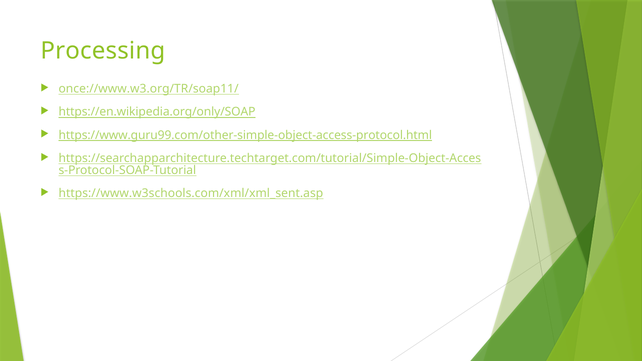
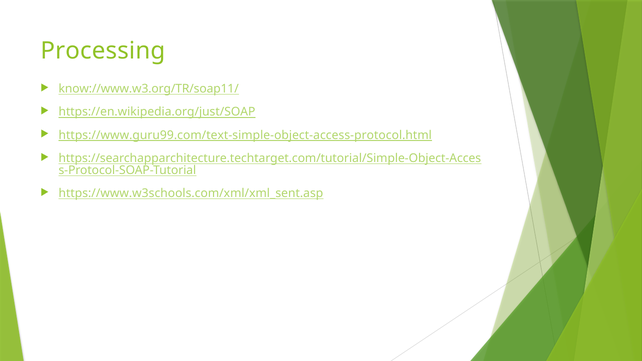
once://www.w3.org/TR/soap11/: once://www.w3.org/TR/soap11/ -> know://www.w3.org/TR/soap11/ (149, 89)
https://en.wikipedia.org/only/SOAP: https://en.wikipedia.org/only/SOAP -> https://en.wikipedia.org/just/SOAP (157, 112)
https://www.guru99.com/other-simple-object-access-protocol.html: https://www.guru99.com/other-simple-object-access-protocol.html -> https://www.guru99.com/text-simple-object-access-protocol.html (245, 135)
